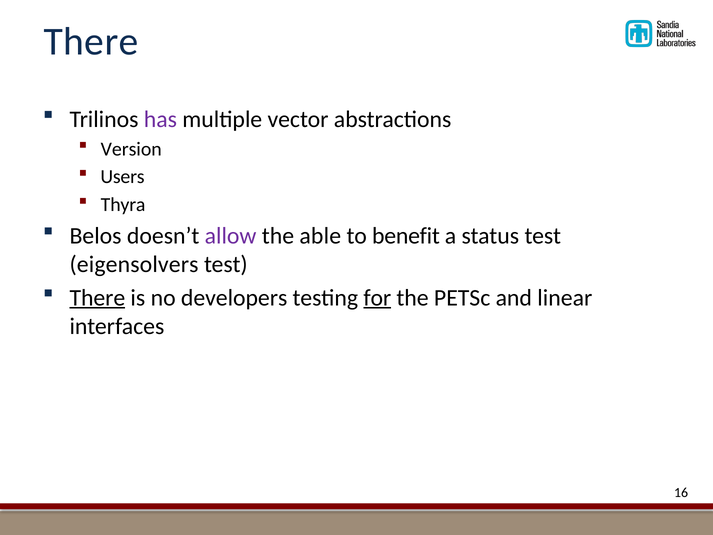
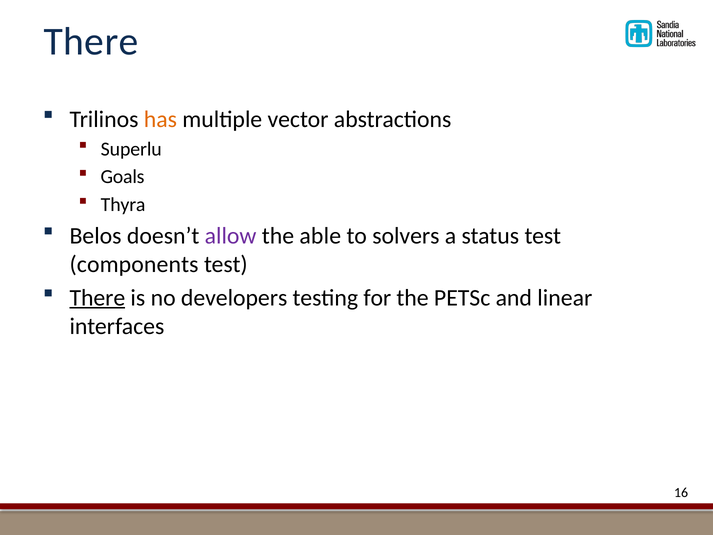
has colour: purple -> orange (160, 119)
Version: Version -> Superlu (131, 149)
Users: Users -> Goals (123, 177)
benefit: benefit -> solvers (406, 236)
eigensolvers: eigensolvers -> components (134, 264)
for underline: present -> none (377, 298)
